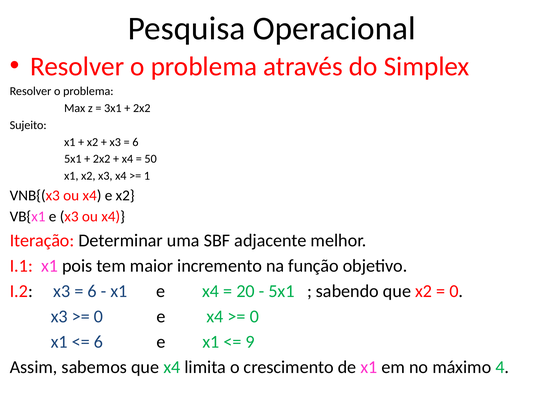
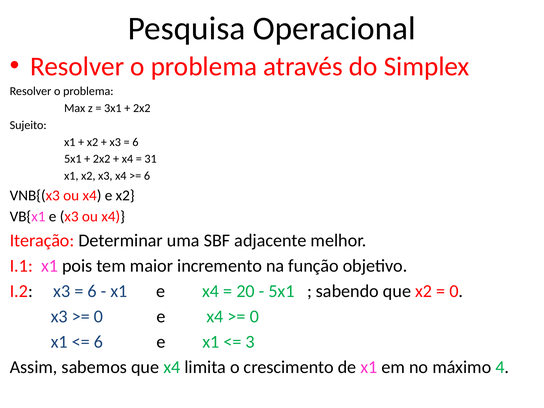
50: 50 -> 31 (151, 159)
1: 1 -> 6 (147, 176)
9: 9 -> 3 (250, 342)
